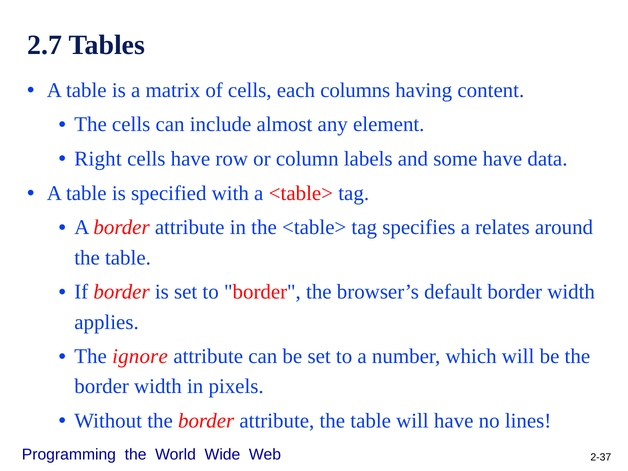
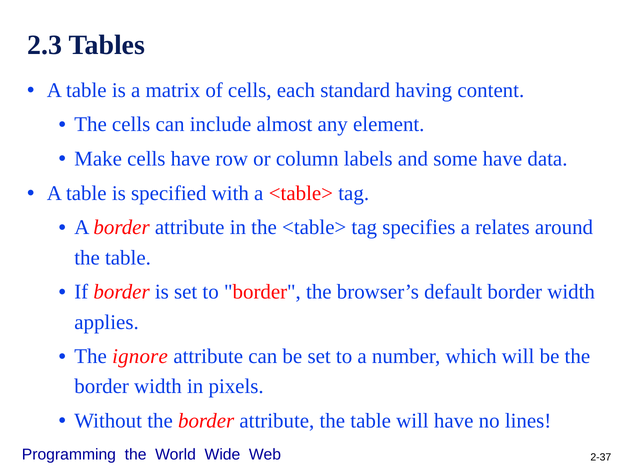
2.7: 2.7 -> 2.3 (45, 45)
columns: columns -> standard (355, 90)
Right: Right -> Make (98, 159)
